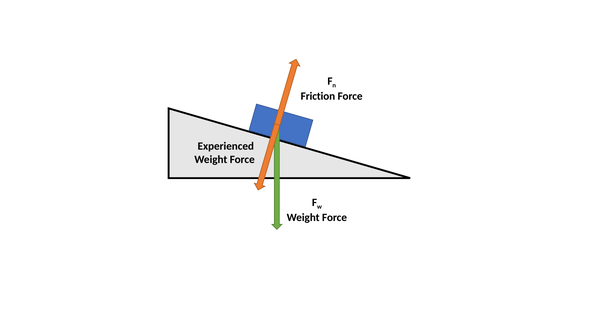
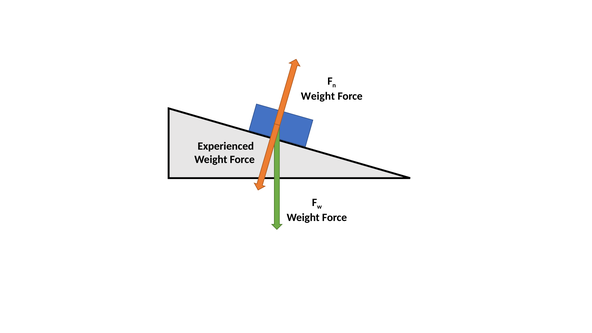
Friction: Friction -> Weight (318, 96)
